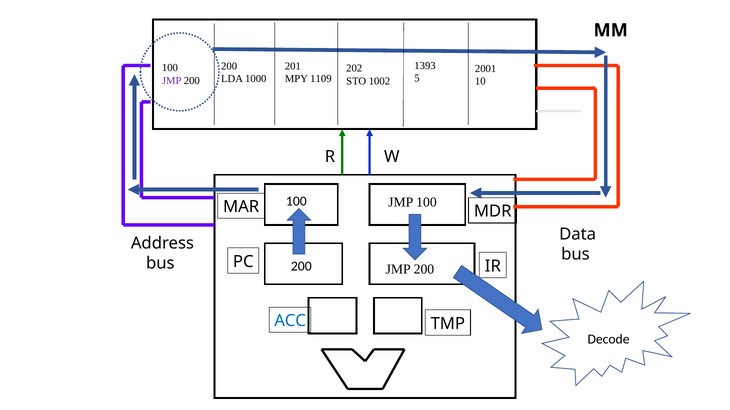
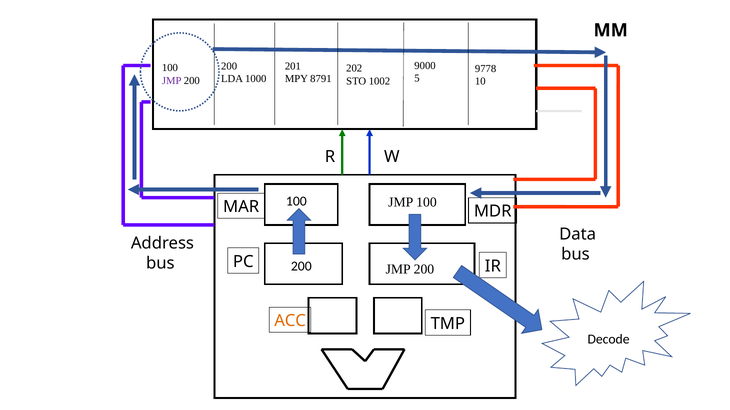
1393: 1393 -> 9000 (425, 66)
2001: 2001 -> 9778 (486, 69)
1109: 1109 -> 8791 (321, 79)
ACC colour: blue -> orange (290, 321)
